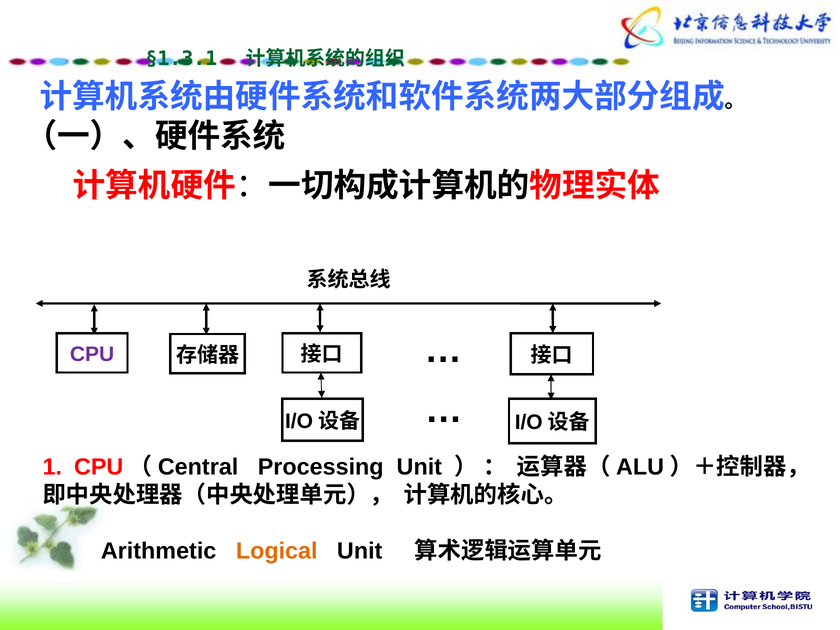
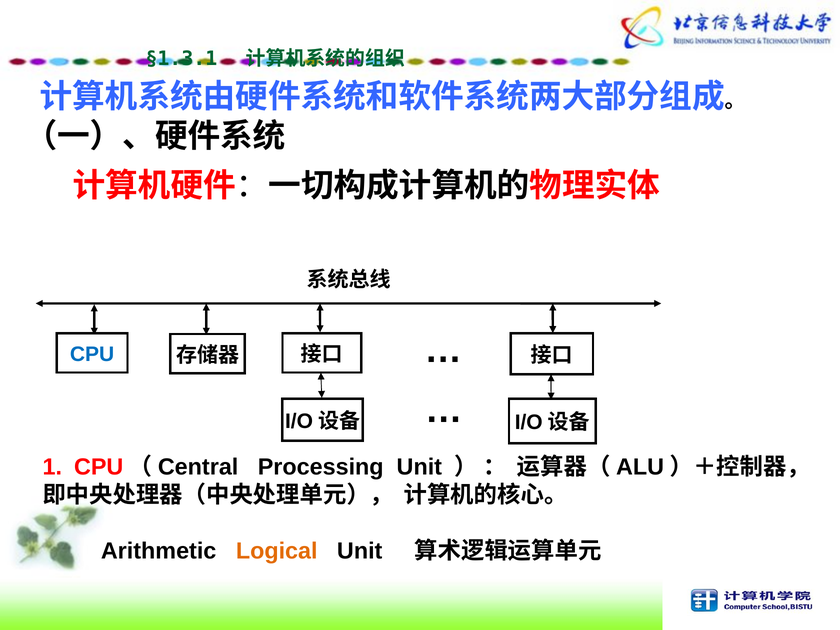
CPU colour: purple -> blue (92, 354)
